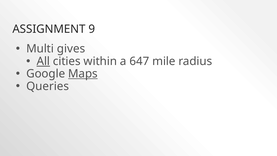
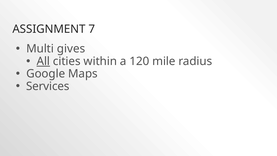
9: 9 -> 7 (92, 29)
647: 647 -> 120 (139, 61)
Maps underline: present -> none (83, 74)
Queries: Queries -> Services (48, 86)
